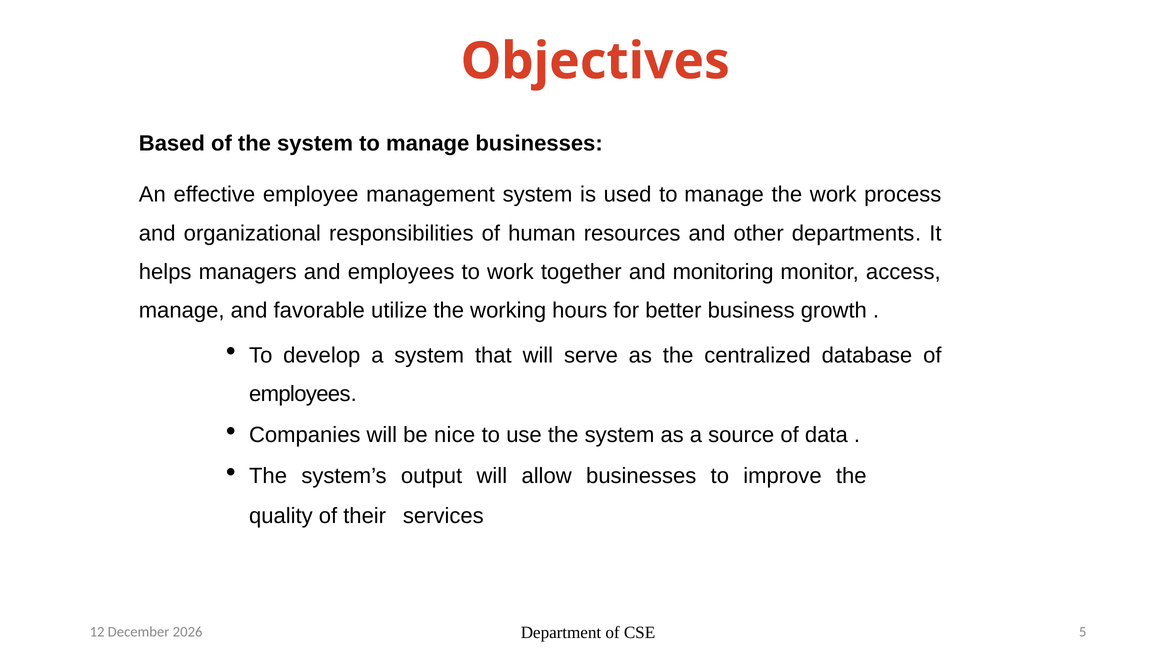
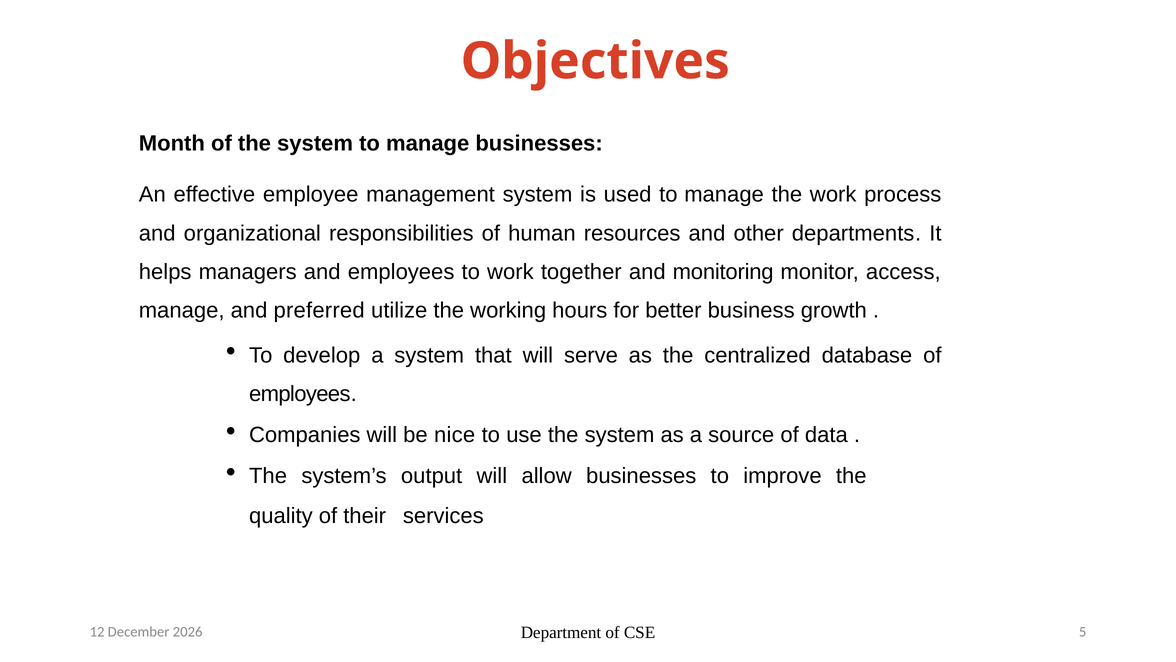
Based: Based -> Month (172, 143)
favorable: favorable -> preferred (319, 310)
